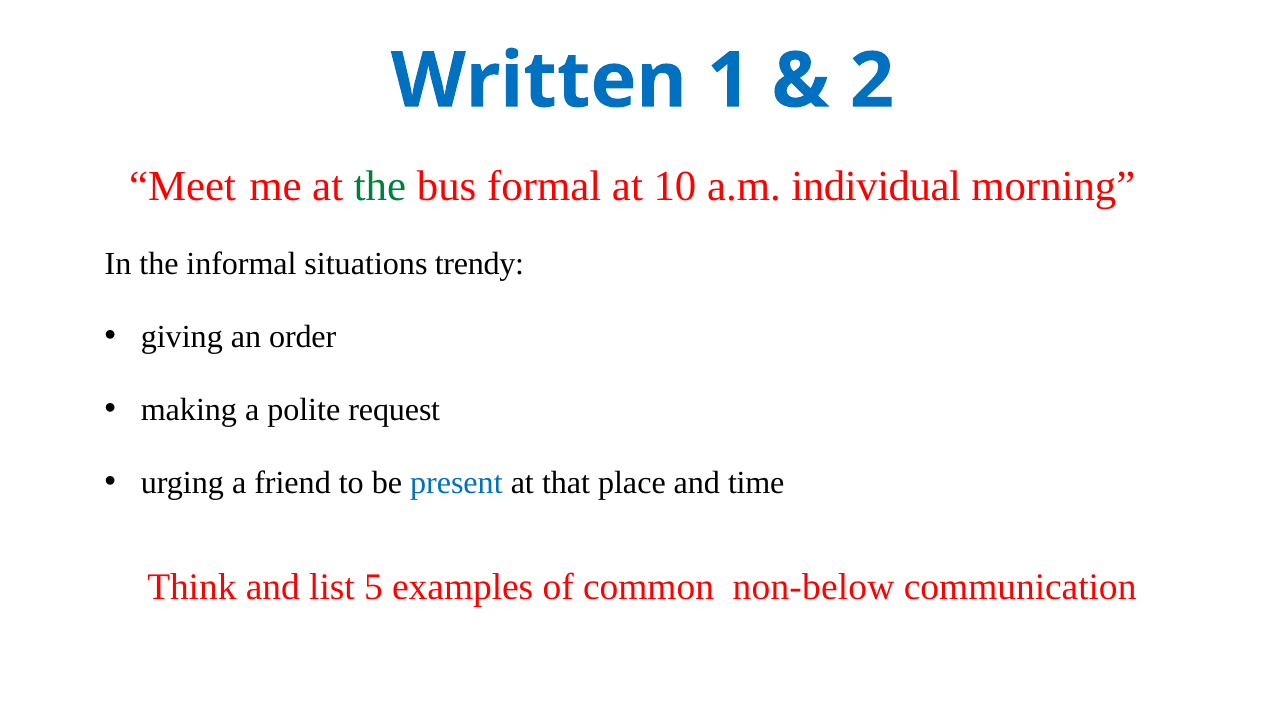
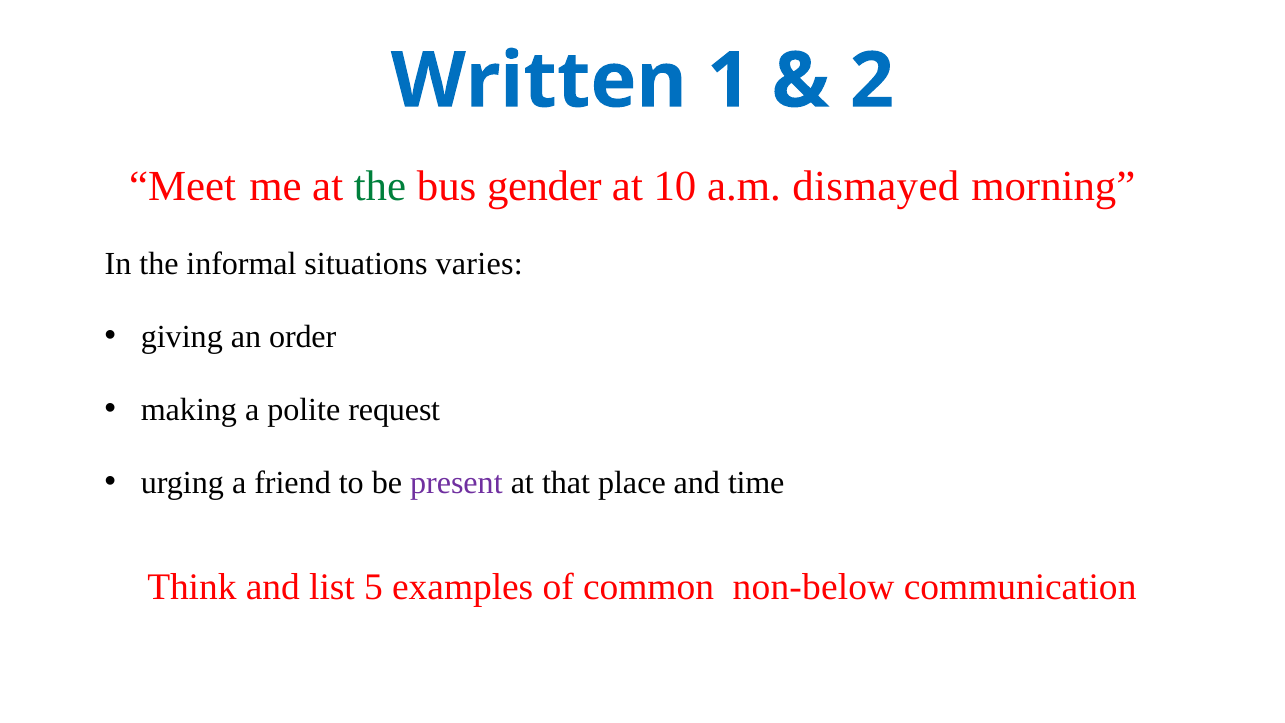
formal: formal -> gender (544, 186)
individual: individual -> dismayed (876, 186)
trendy: trendy -> varies (479, 264)
present colour: blue -> purple (456, 482)
